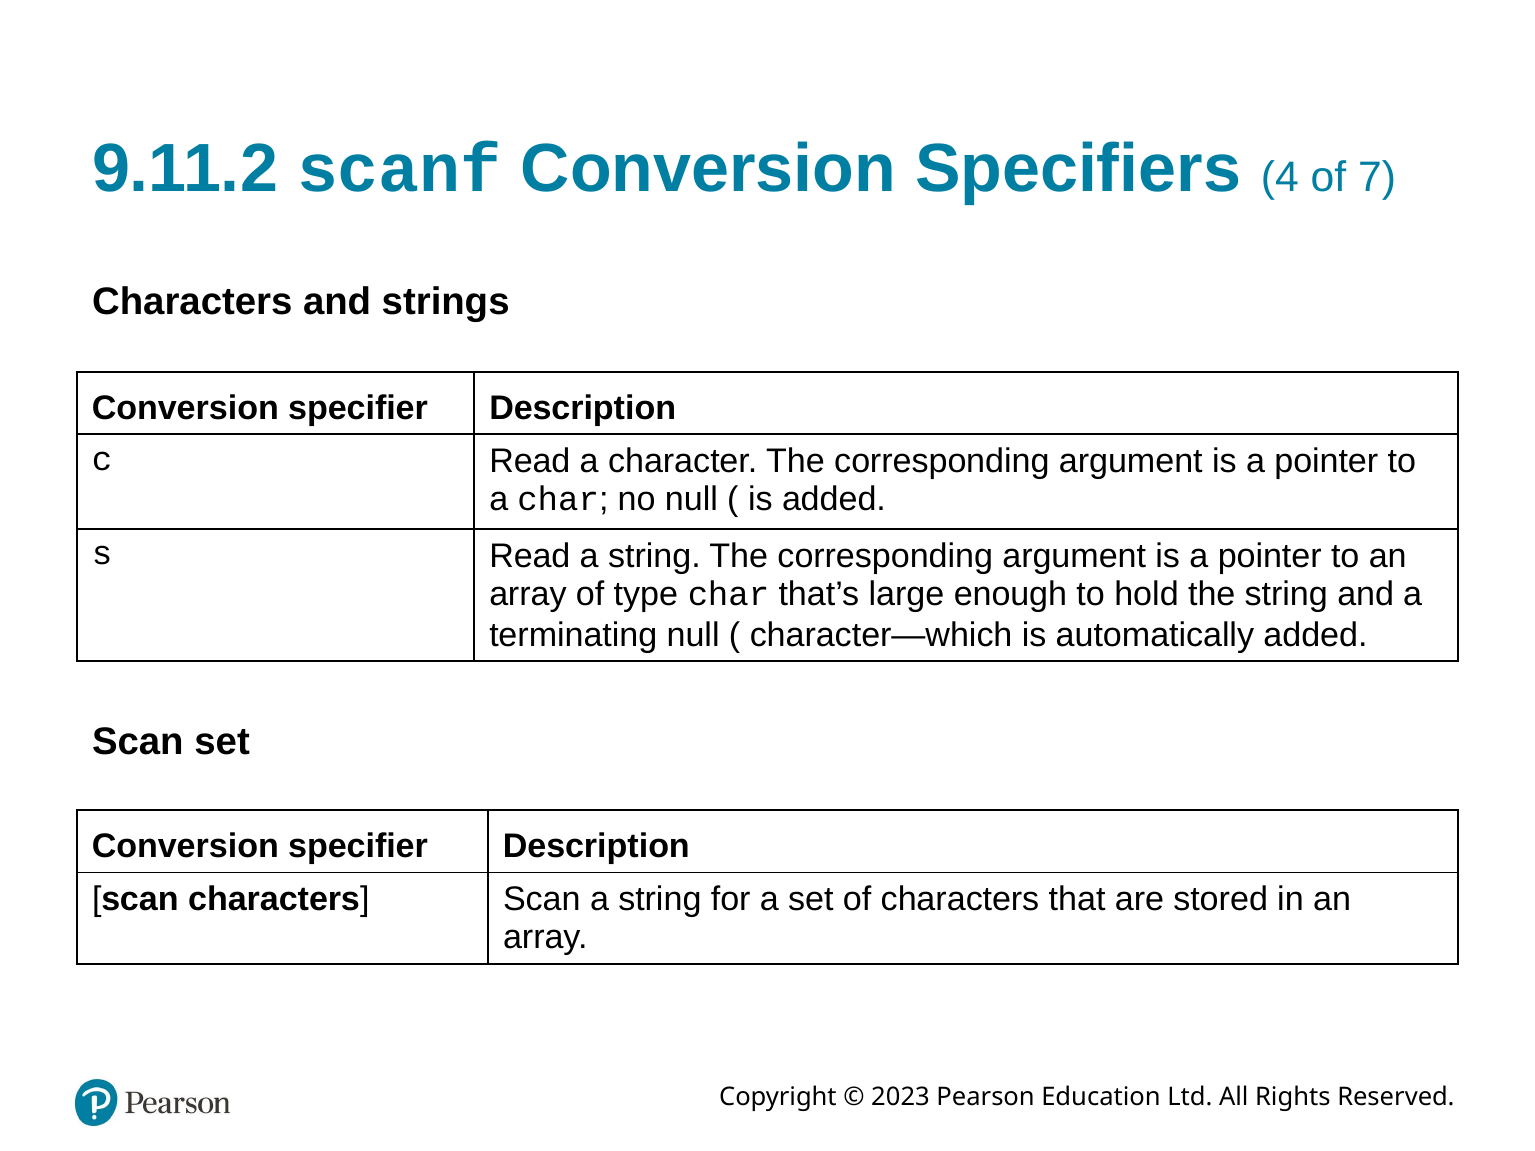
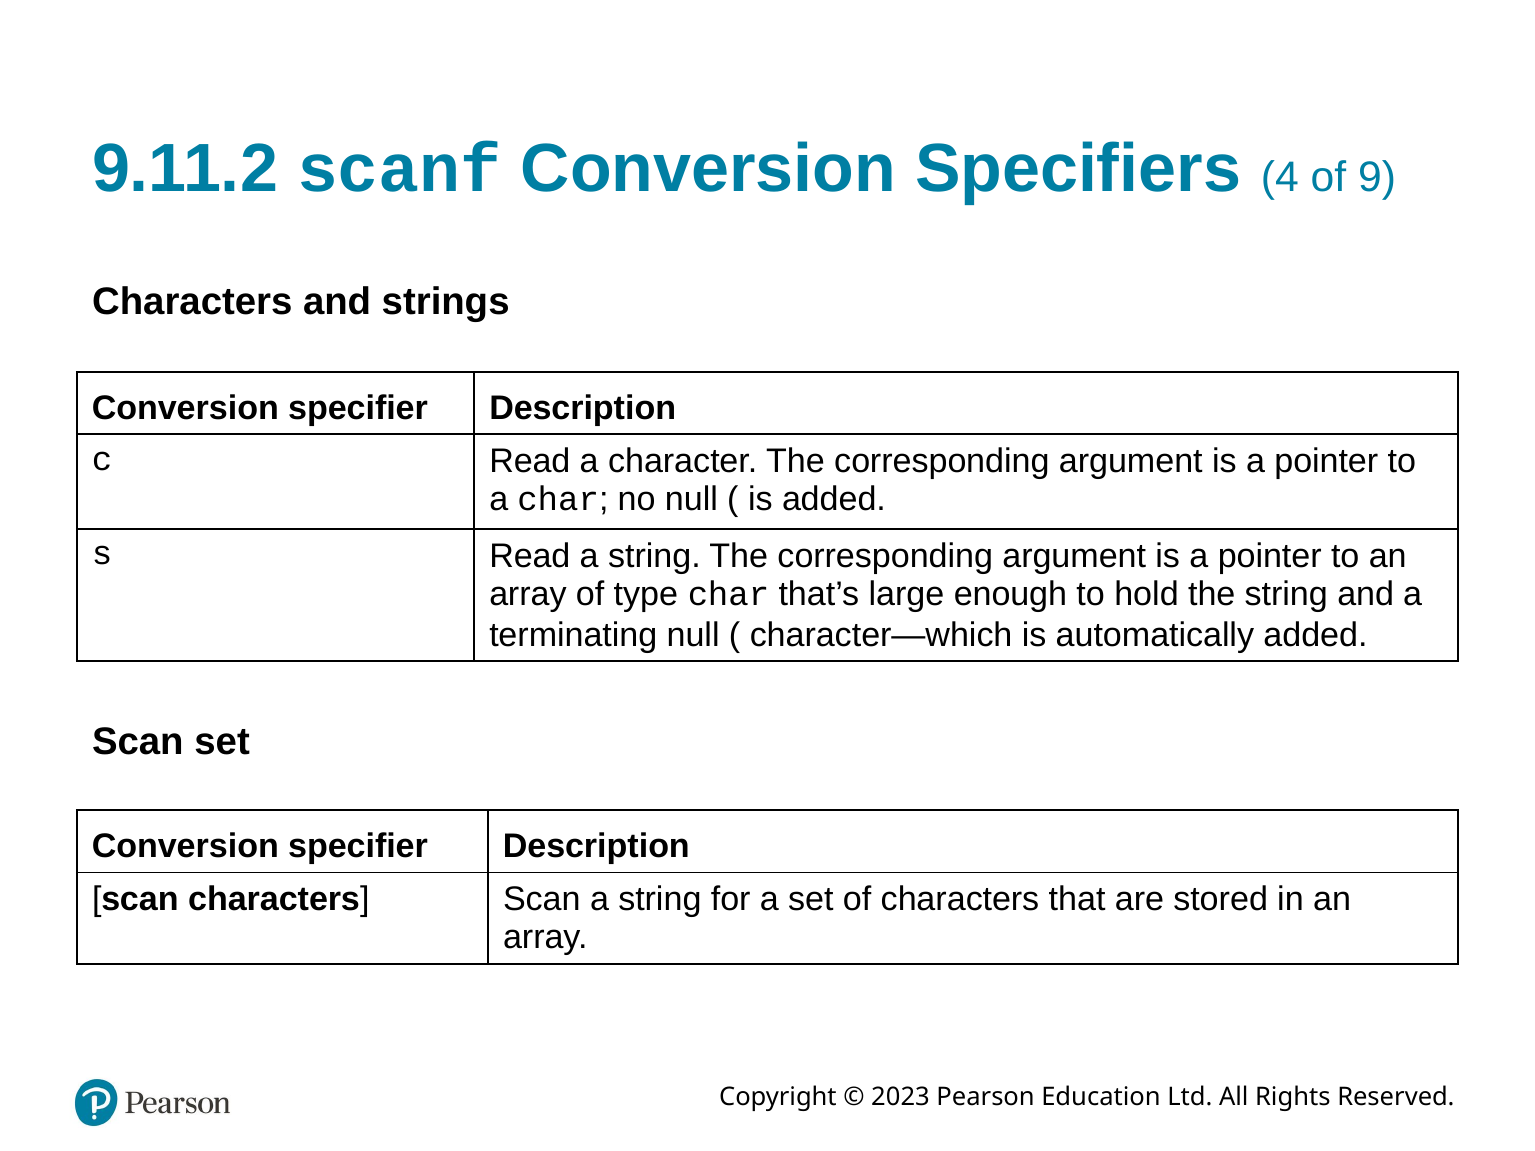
7: 7 -> 9 (1377, 177)
